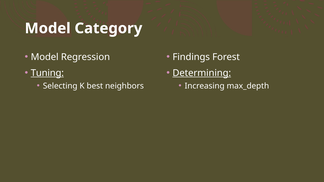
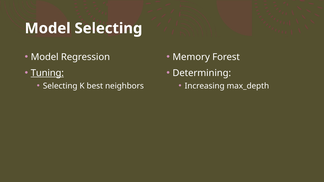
Model Category: Category -> Selecting (108, 28)
Findings: Findings -> Memory (191, 57)
Determining underline: present -> none (202, 73)
